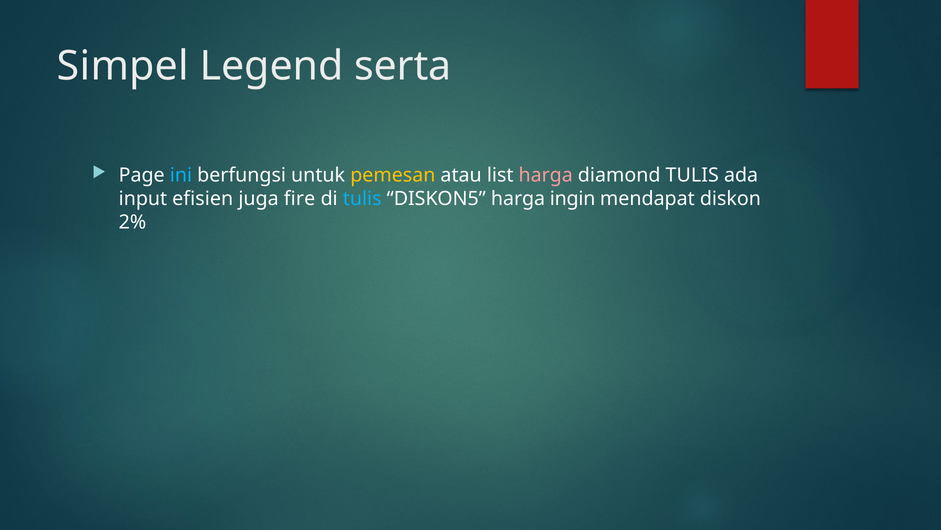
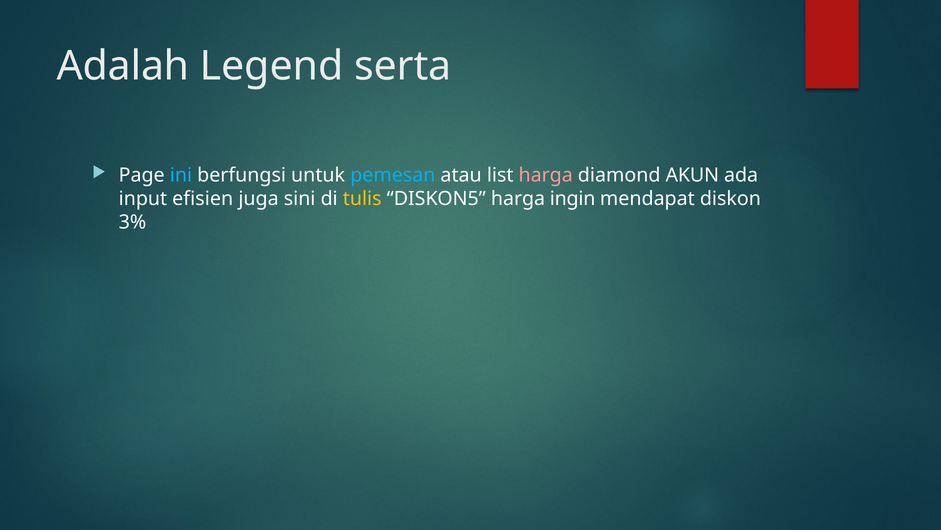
Simpel: Simpel -> Adalah (123, 66)
pemesan colour: yellow -> light blue (393, 175)
diamond TULIS: TULIS -> AKUN (692, 175)
fire: fire -> sini (300, 199)
tulis colour: light blue -> yellow (362, 199)
2%: 2% -> 3% (132, 222)
